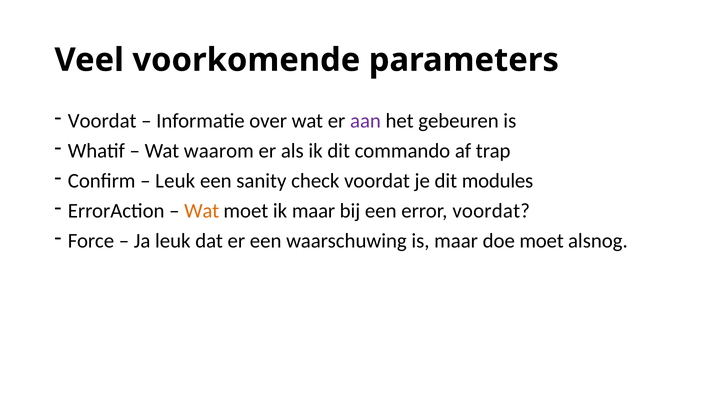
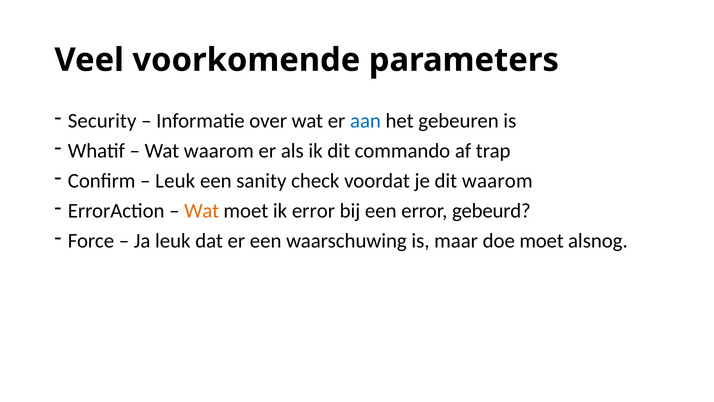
Voordat: Voordat -> Security (102, 121)
aan colour: purple -> blue (365, 121)
dit modules: modules -> waarom (497, 181)
ik maar: maar -> error (313, 211)
error voordat: voordat -> gebeurd (491, 211)
